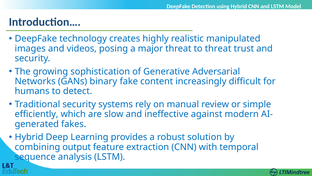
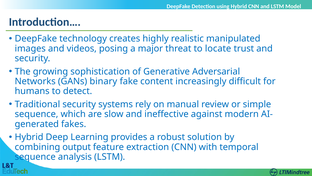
to threat: threat -> locate (218, 48)
efficiently: efficiently -> sequence (37, 114)
